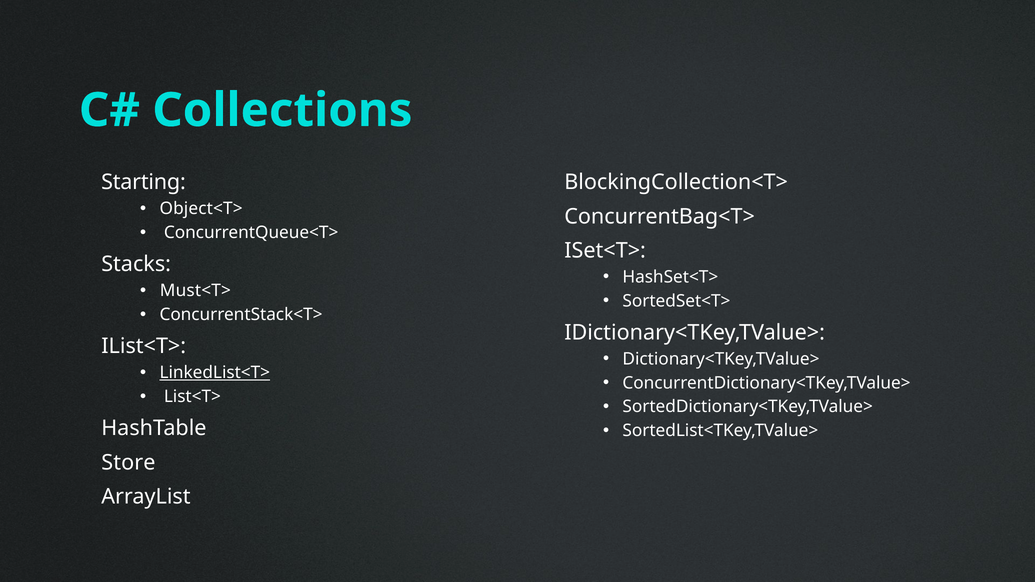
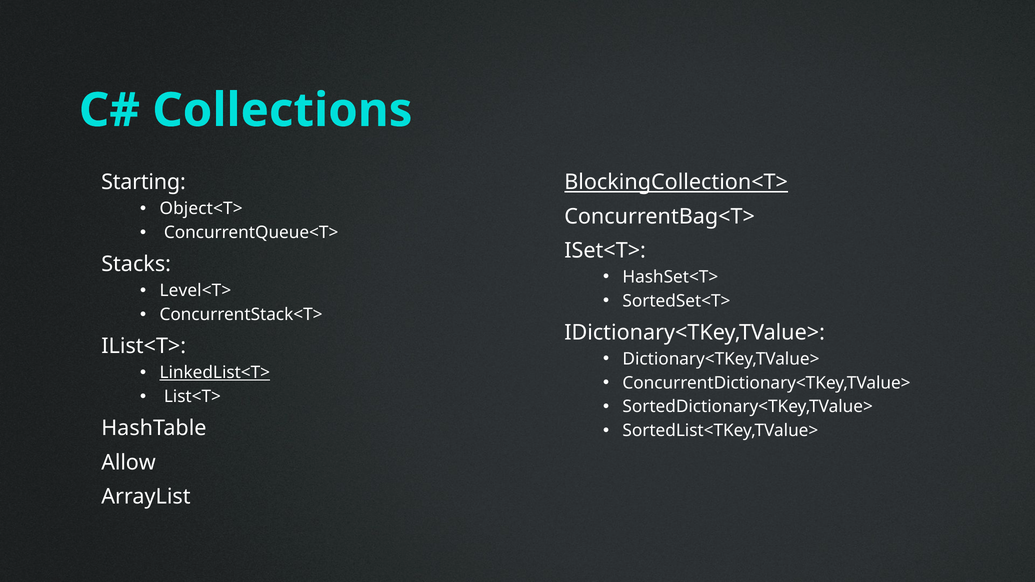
BlockingCollection<T> underline: none -> present (676, 182)
Must<T>: Must<T> -> Level<T> (195, 291)
Store: Store -> Allow (129, 463)
